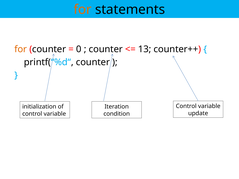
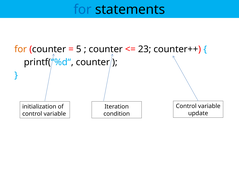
for colour: orange -> blue (83, 10)
0: 0 -> 5 (79, 49)
13: 13 -> 23 (145, 49)
